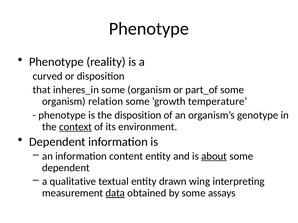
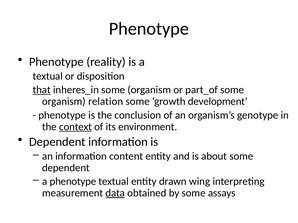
curved: curved -> textual (48, 76)
that underline: none -> present (42, 90)
temperature: temperature -> development (218, 102)
the disposition: disposition -> conclusion (138, 115)
about underline: present -> none (214, 156)
a qualitative: qualitative -> phenotype (73, 182)
